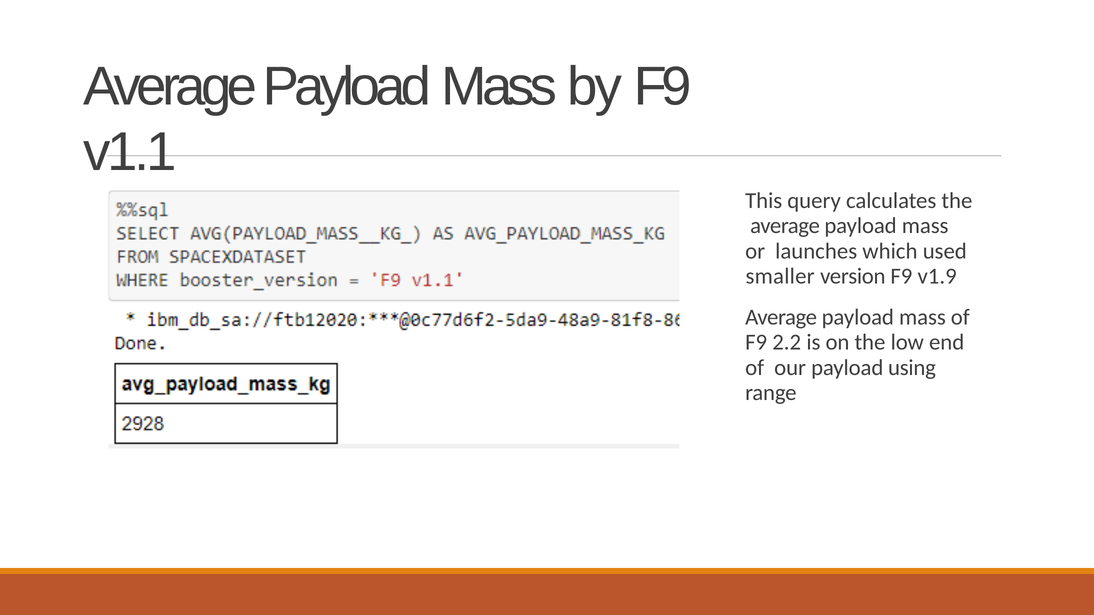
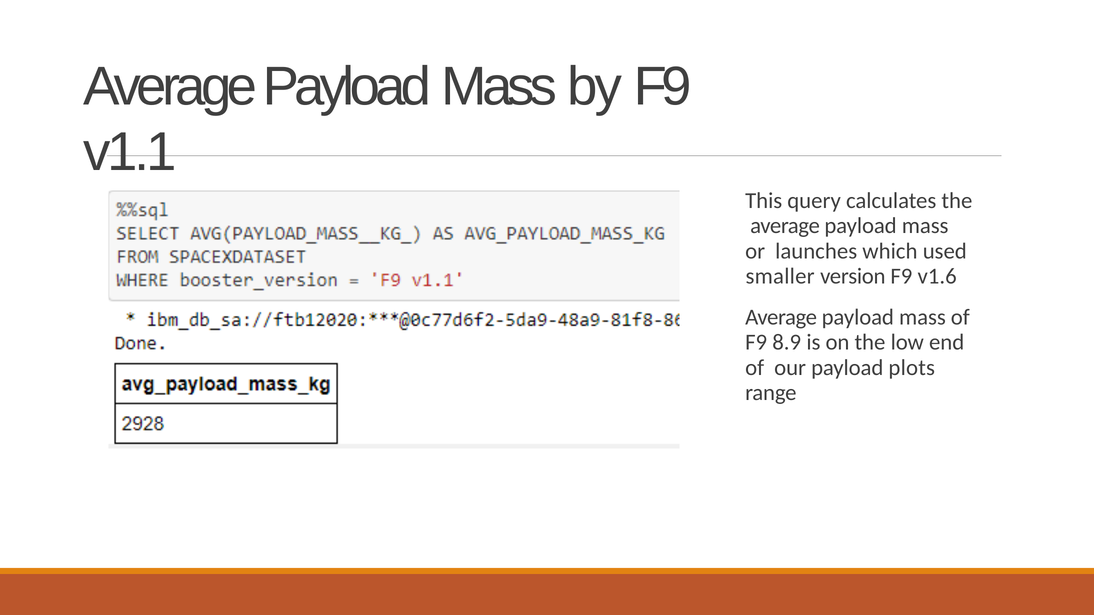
v1.9: v1.9 -> v1.6 (937, 276)
2.2: 2.2 -> 8.9 (787, 343)
using: using -> plots (912, 368)
